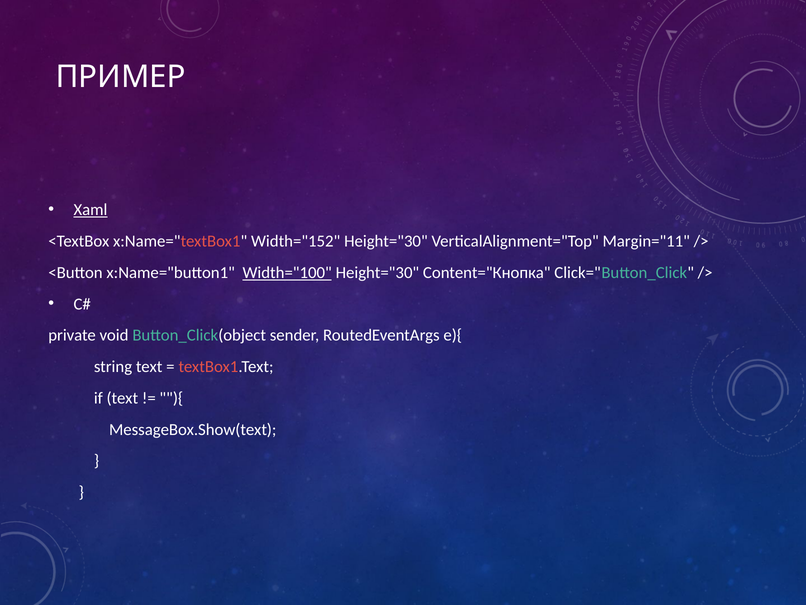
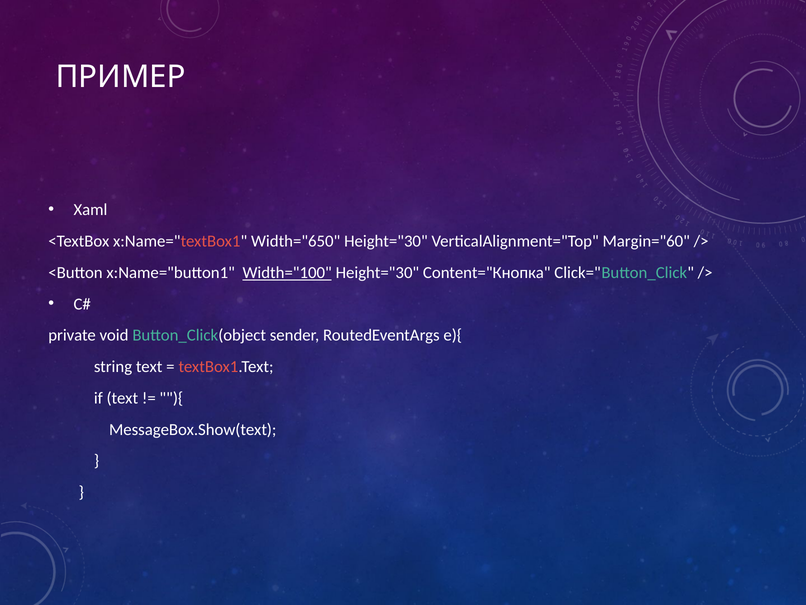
Xaml underline: present -> none (91, 210)
Width="152: Width="152 -> Width="650 (296, 241)
Margin="11: Margin="11 -> Margin="60 (646, 241)
